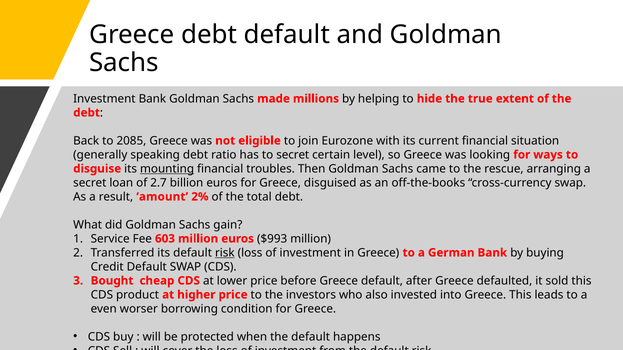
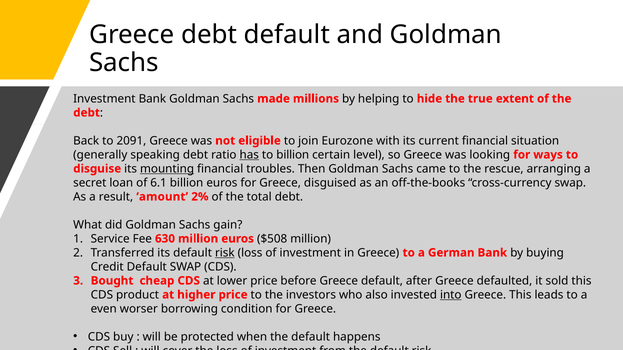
2085: 2085 -> 2091 (131, 141)
has underline: none -> present (249, 155)
to secret: secret -> billion (293, 155)
2.7: 2.7 -> 6.1 (159, 183)
603: 603 -> 630 (165, 239)
$993: $993 -> $508 (272, 239)
into underline: none -> present (451, 295)
